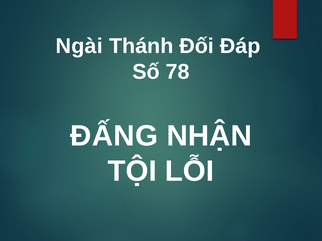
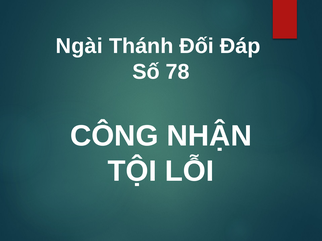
ĐẤNG: ĐẤNG -> CÔNG (114, 136)
